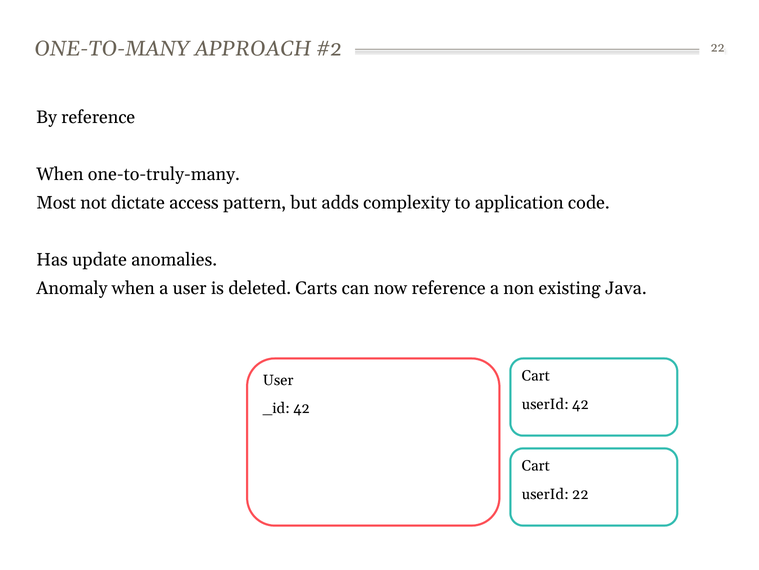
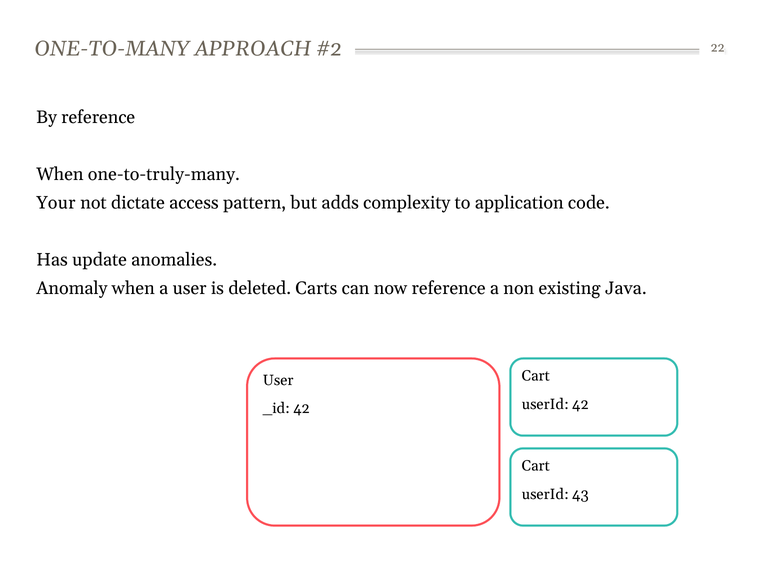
Most: Most -> Your (56, 202)
userId 22: 22 -> 43 (580, 493)
